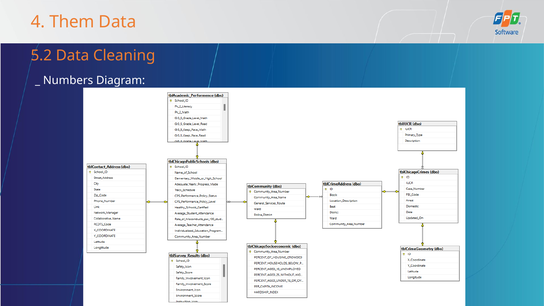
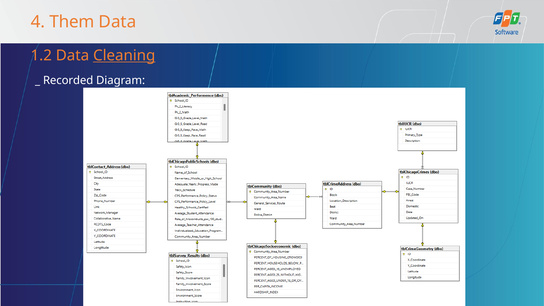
5.2: 5.2 -> 1.2 (41, 55)
Cleaning underline: none -> present (124, 55)
Numbers: Numbers -> Recorded (68, 81)
